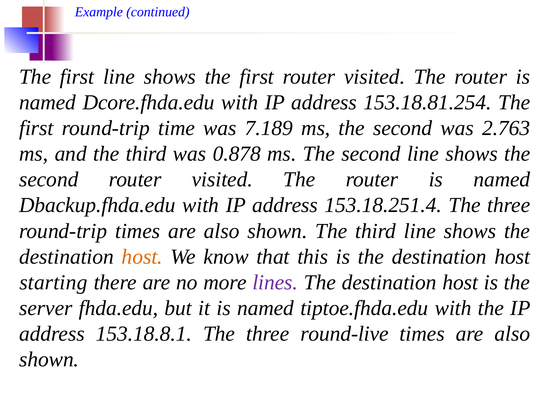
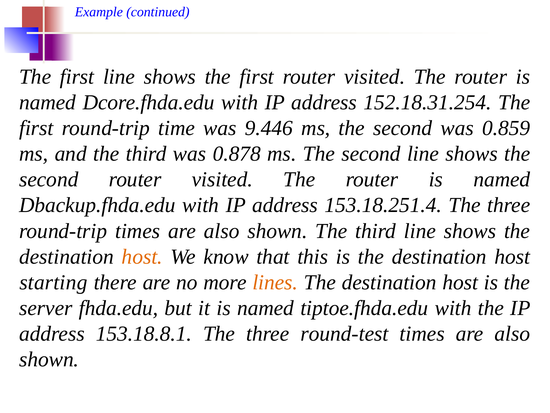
153.18.81.254: 153.18.81.254 -> 152.18.31.254 (428, 102)
7.189: 7.189 -> 9.446 (269, 128)
2.763: 2.763 -> 0.859 (506, 128)
lines colour: purple -> orange (275, 282)
round-live: round-live -> round-test (344, 333)
